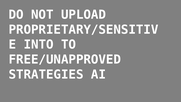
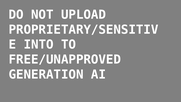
STRATEGIES: STRATEGIES -> GENERATION (46, 74)
